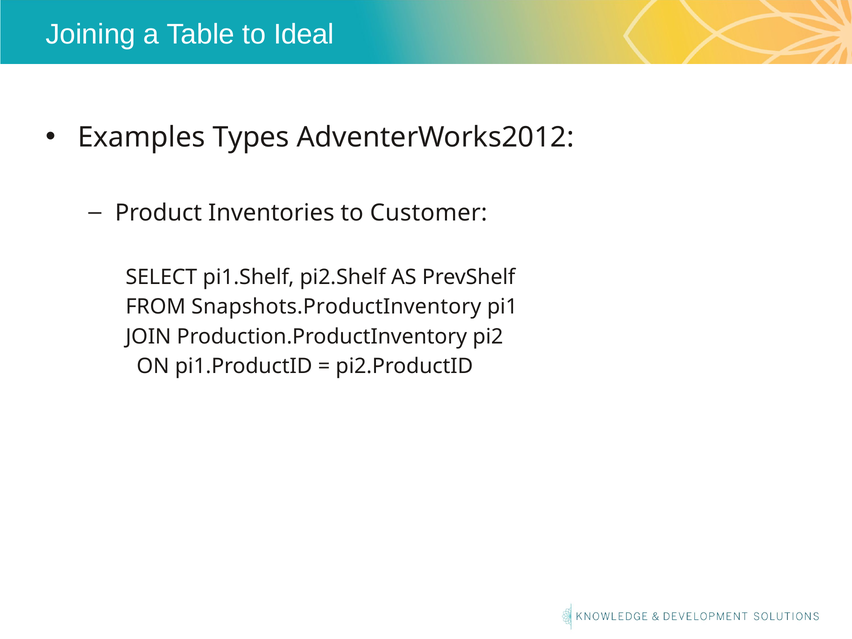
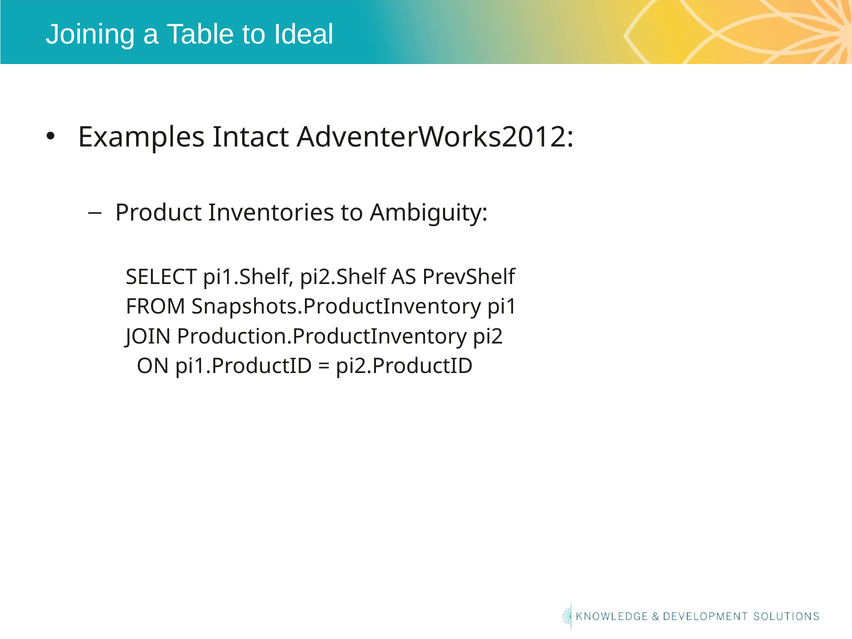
Types: Types -> Intact (251, 137)
Customer: Customer -> Ambiguity (429, 213)
